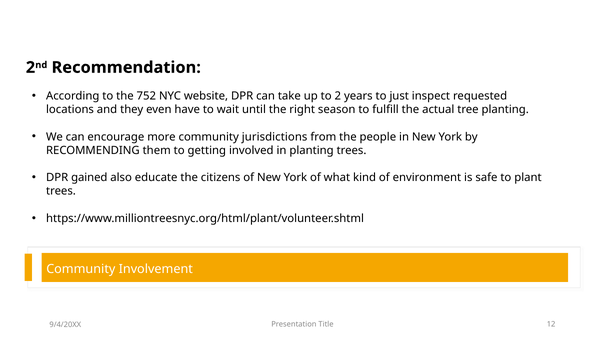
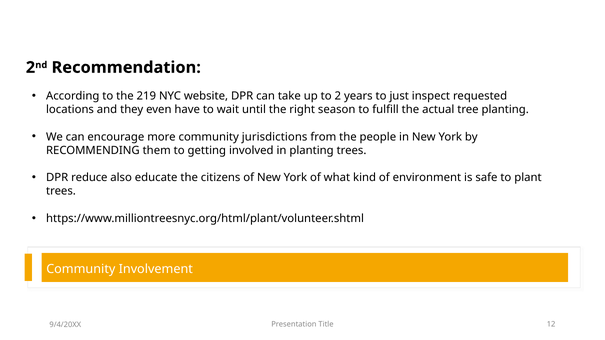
752: 752 -> 219 (146, 96)
gained: gained -> reduce (89, 178)
